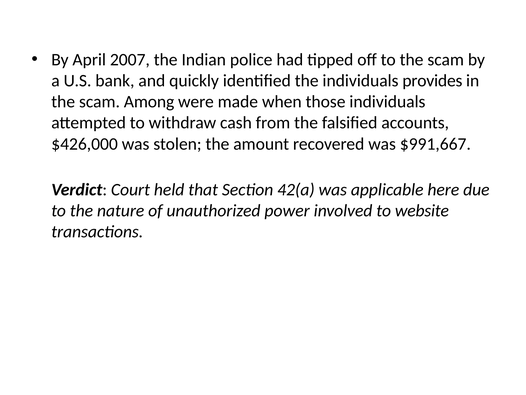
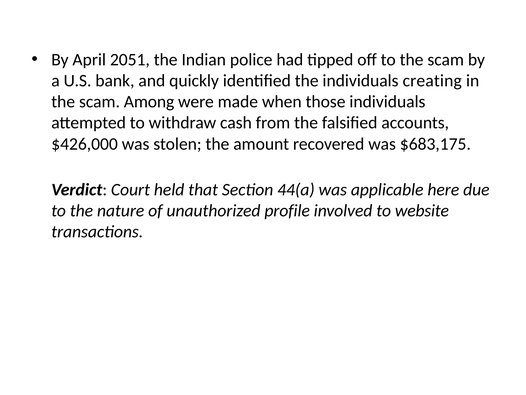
2007: 2007 -> 2051 (130, 60)
provides: provides -> creating (432, 81)
$991,667: $991,667 -> $683,175 (435, 144)
42(a: 42(a -> 44(a (296, 189)
power: power -> profile (287, 210)
